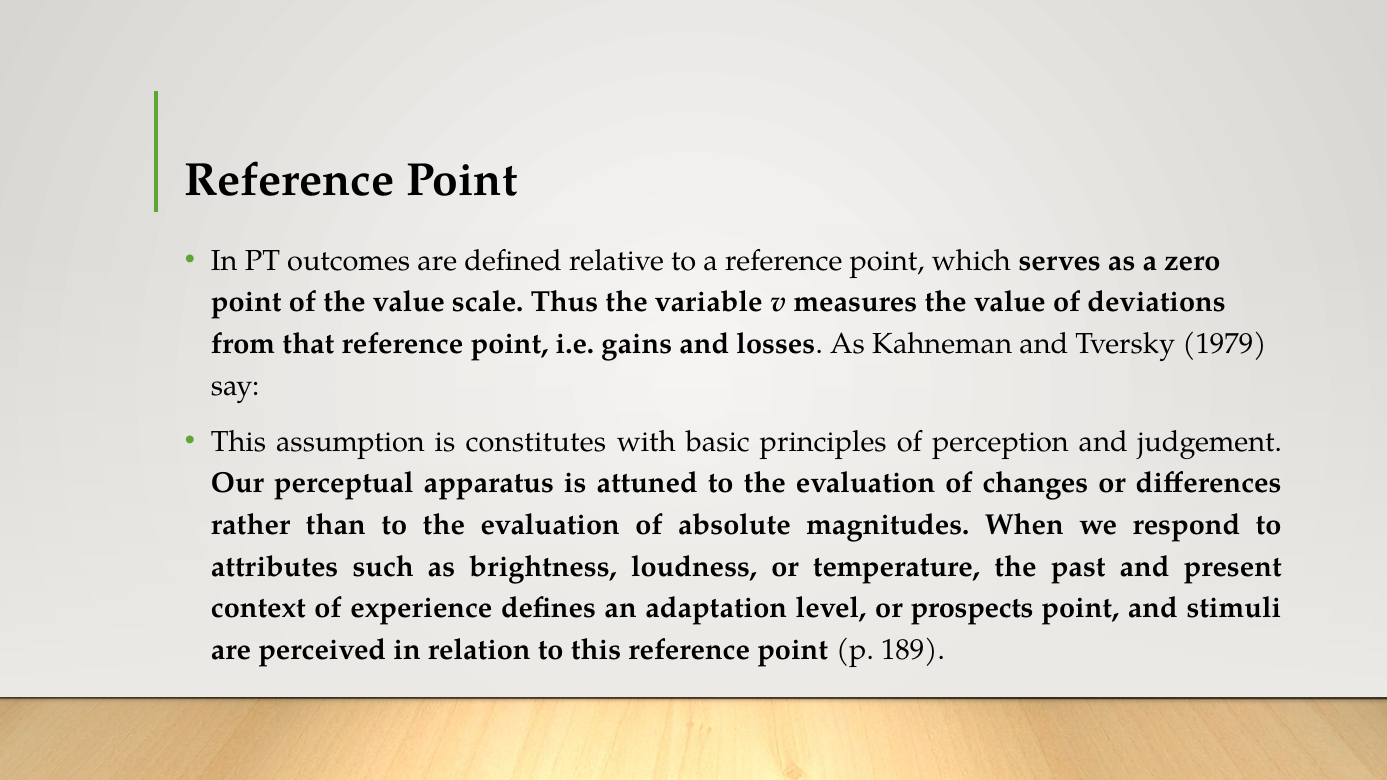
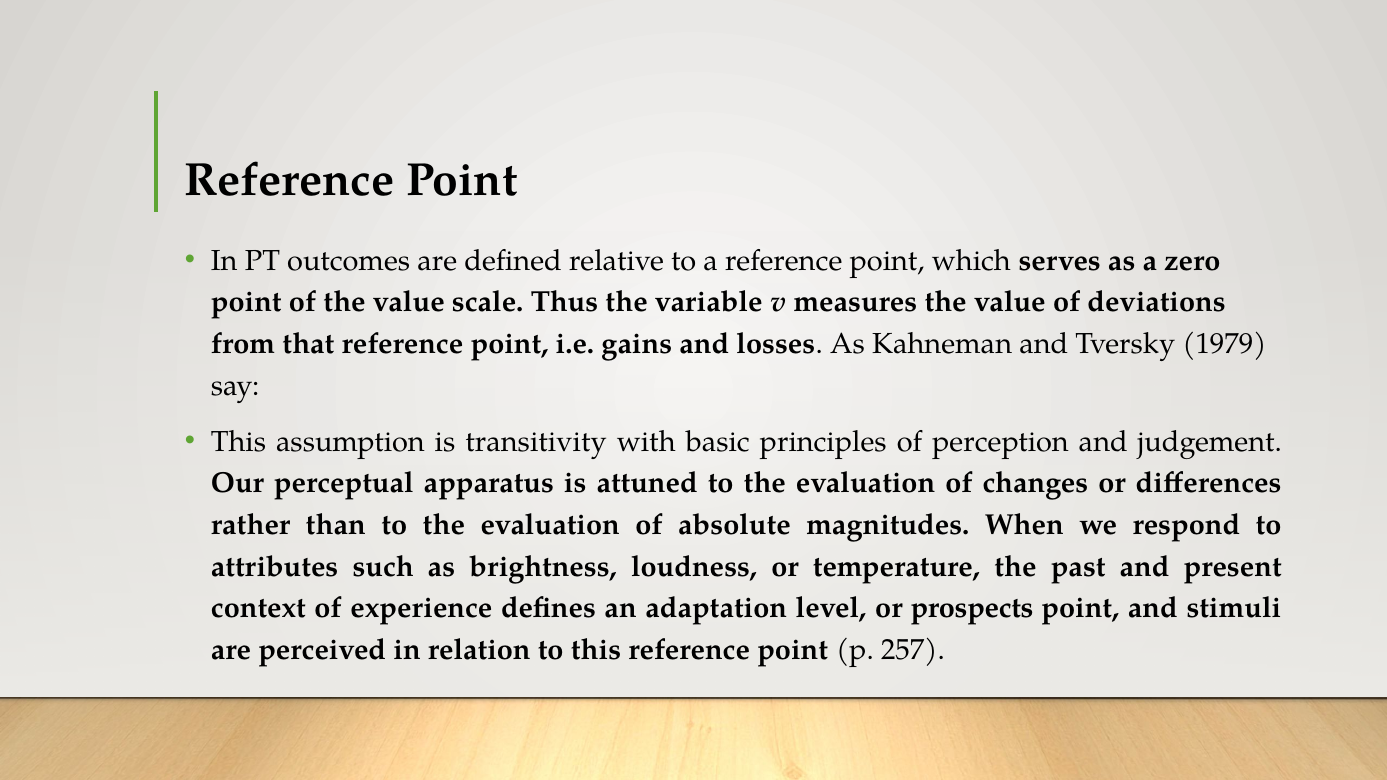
constitutes: constitutes -> transitivity (536, 442)
189: 189 -> 257 (913, 650)
